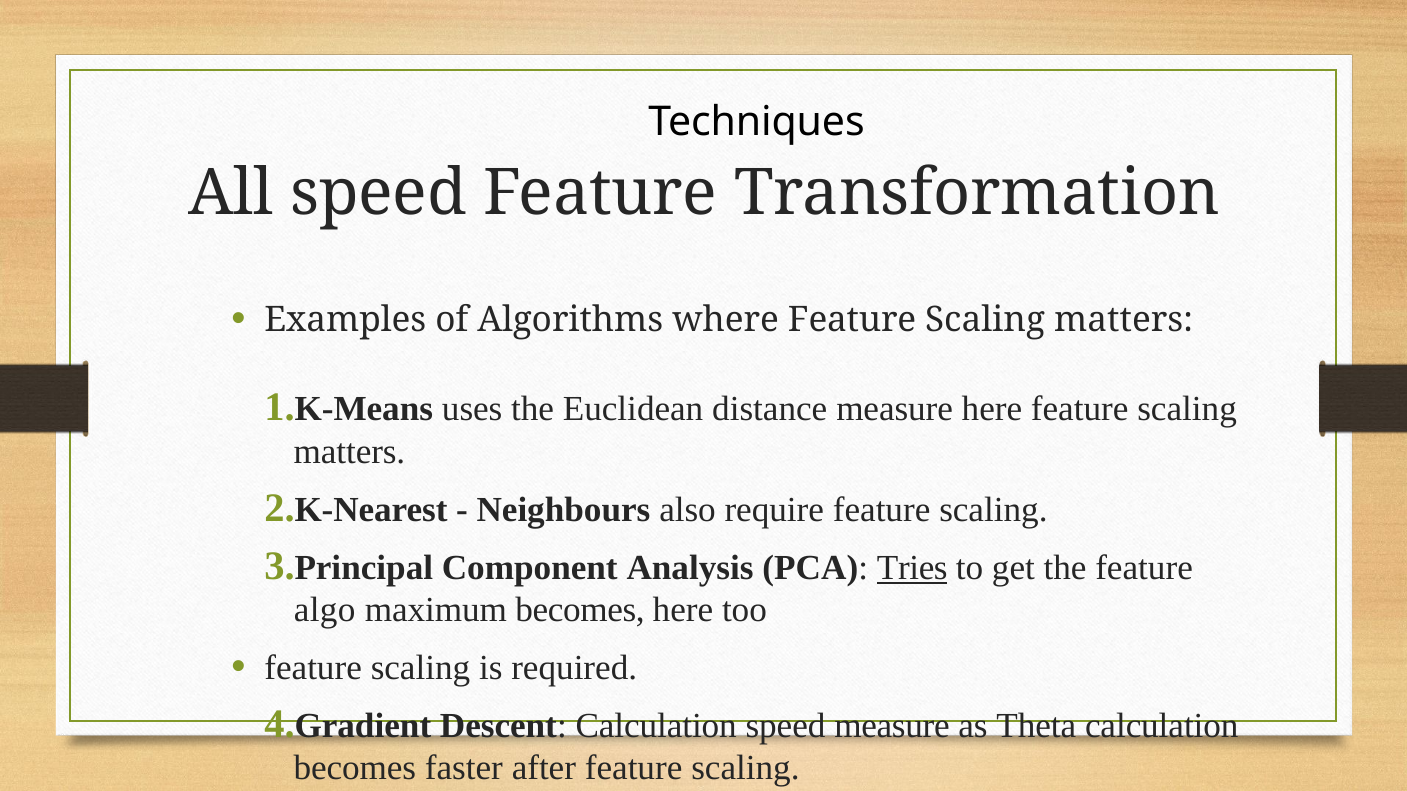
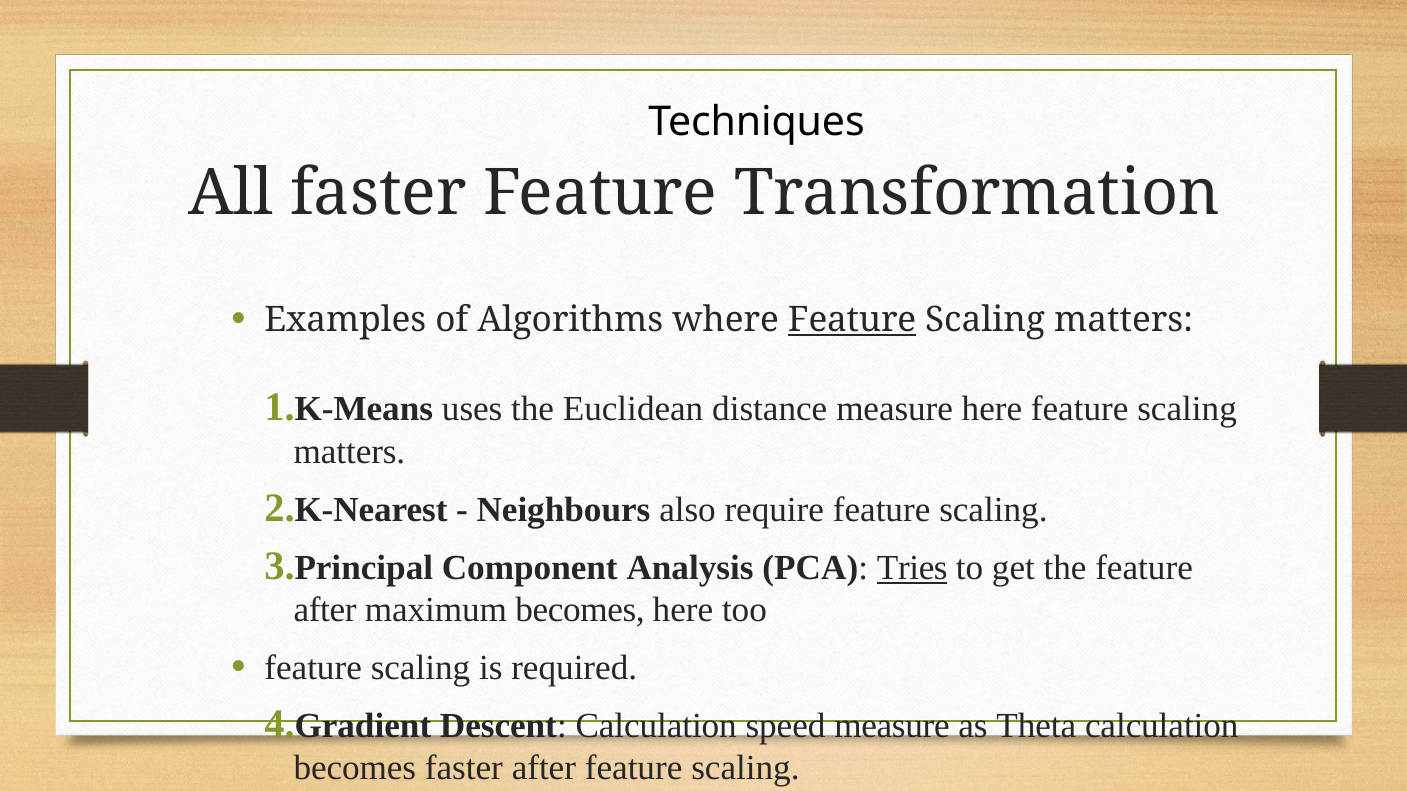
All speed: speed -> faster (378, 194)
Feature underline: none -> present (852, 320)
algo: algo -> after (325, 610)
